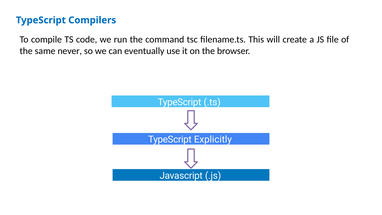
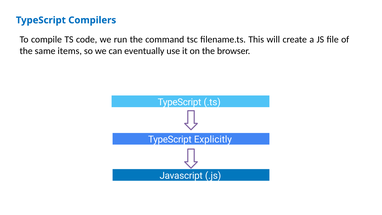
never: never -> items (70, 51)
